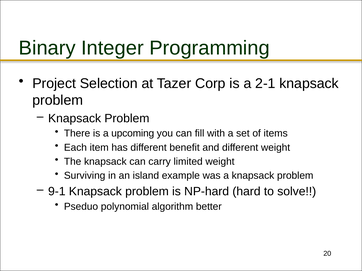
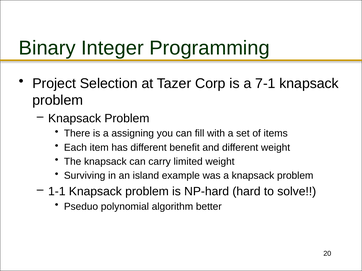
2-1: 2-1 -> 7-1 (265, 84)
upcoming: upcoming -> assigning (133, 134)
9-1: 9-1 -> 1-1 (57, 192)
